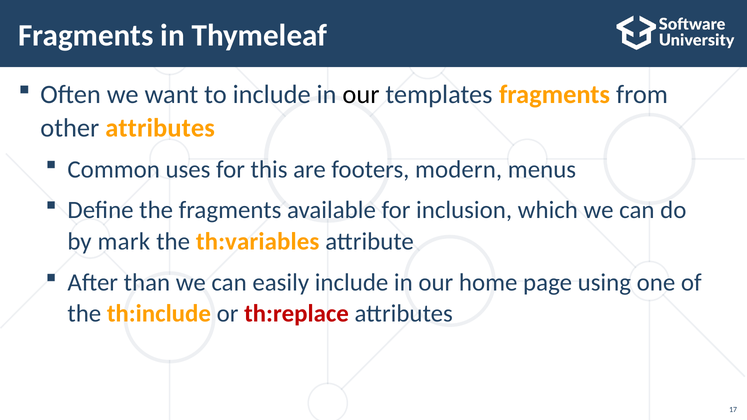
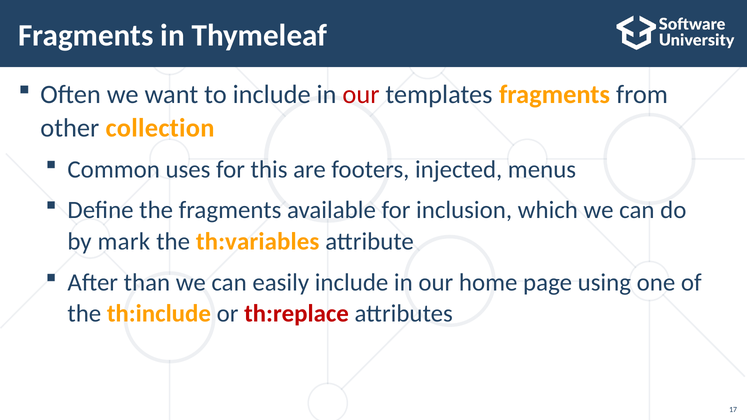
our colour: black -> red (361, 95)
other attributes: attributes -> collection (160, 128)
modern: modern -> injected (459, 170)
